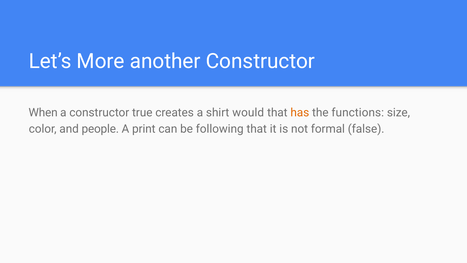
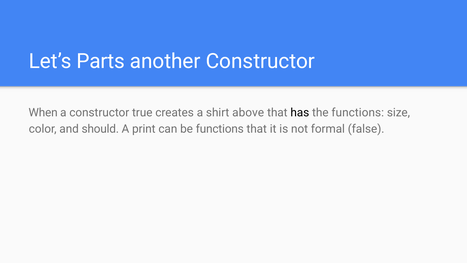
More: More -> Parts (101, 61)
would: would -> above (248, 113)
has colour: orange -> black (300, 113)
people: people -> should (100, 129)
be following: following -> functions (220, 129)
